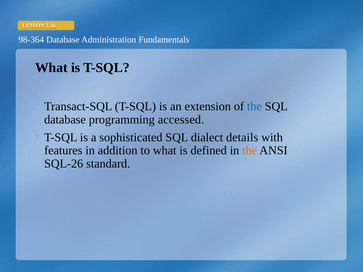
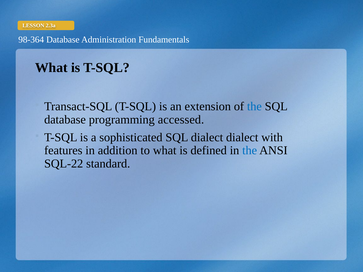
dialect details: details -> dialect (242, 138)
the colour: orange -> blue (250, 151)
SQL-26: SQL-26 -> SQL-22 (64, 164)
